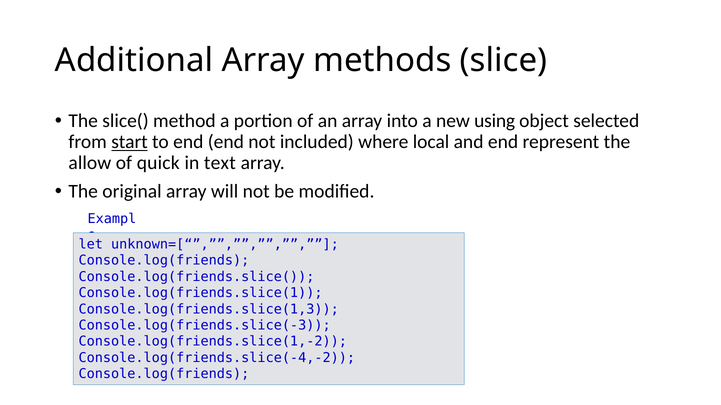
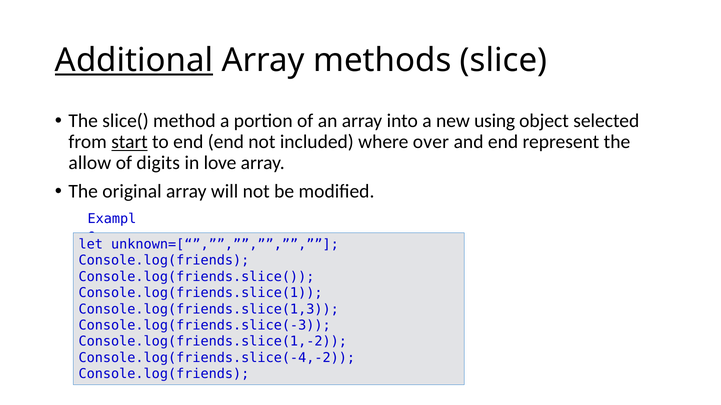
Additional underline: none -> present (134, 61)
local: local -> over (431, 142)
quick: quick -> digits (158, 163)
text: text -> love (220, 163)
